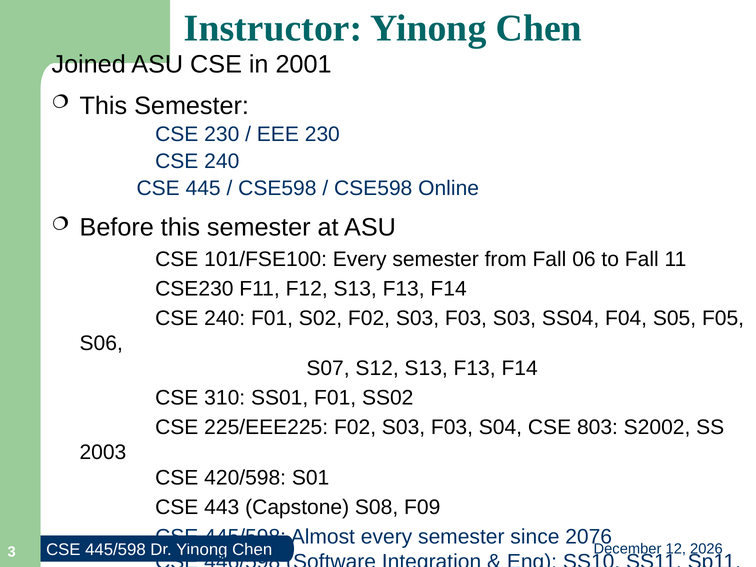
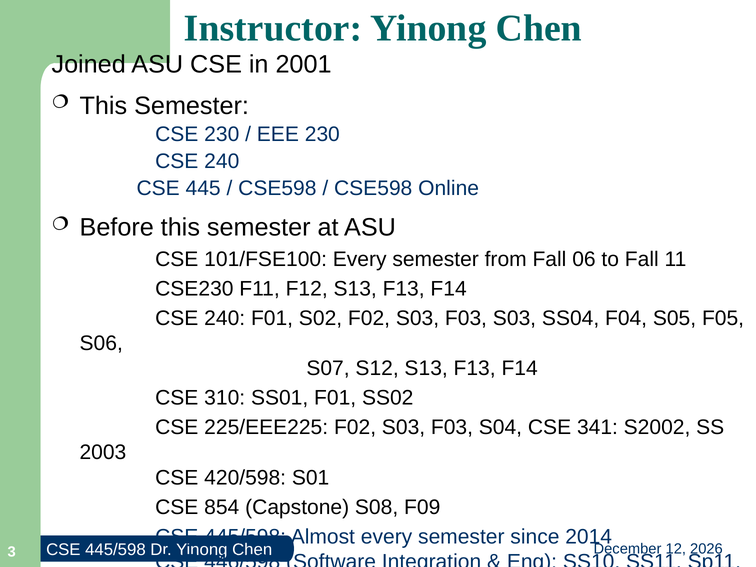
803: 803 -> 341 (597, 427)
443: 443 -> 854 (222, 507)
2076: 2076 -> 2014 (589, 537)
